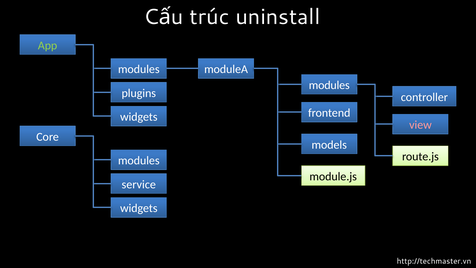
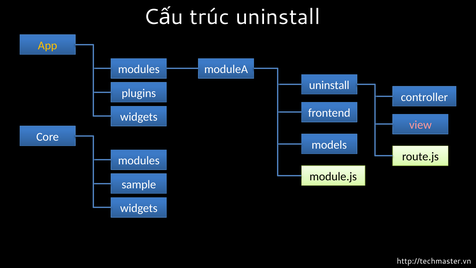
App colour: light green -> yellow (48, 45)
modules: modules -> uninstall (329, 85)
service: service -> sample (139, 184)
